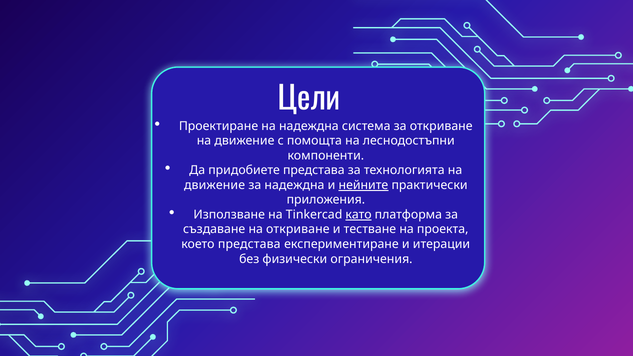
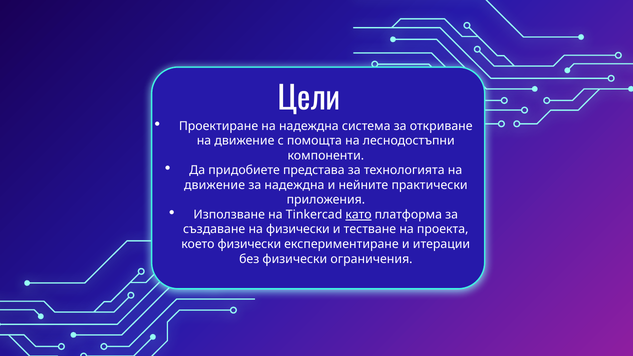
нейните underline: present -> none (363, 185)
на откриване: откриване -> физически (298, 229)
което представа: представа -> физически (249, 244)
